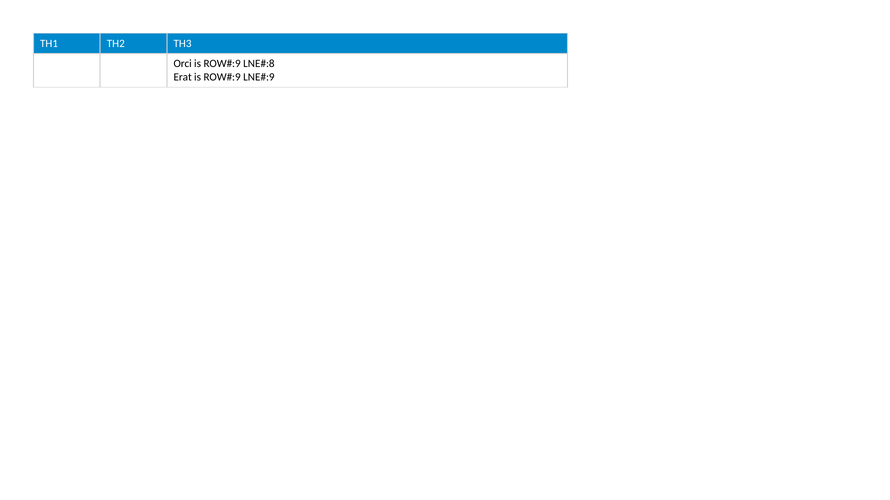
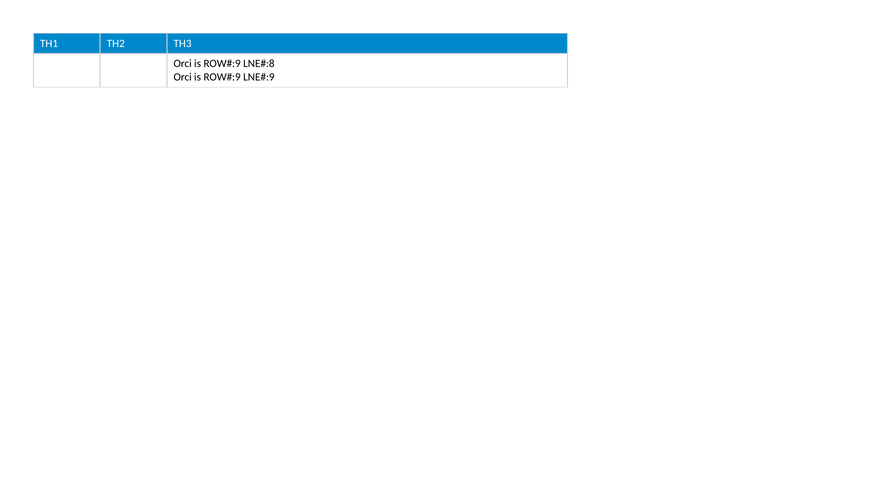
Erat: Erat -> Orci (183, 77)
